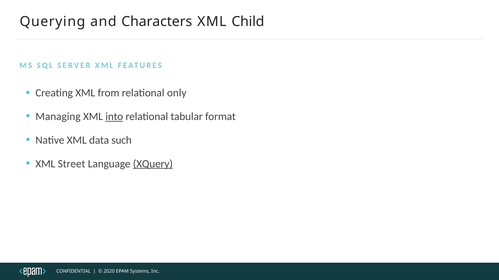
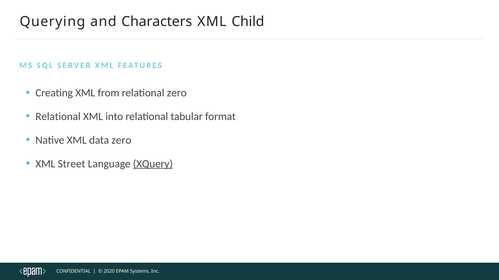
relational only: only -> zero (177, 93)
Managing: Managing -> Relational (58, 117)
into underline: present -> none (114, 117)
data such: such -> zero (121, 141)
